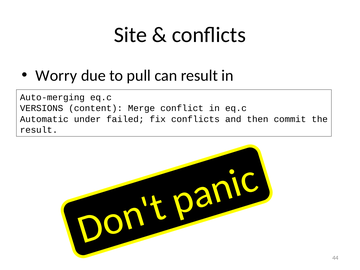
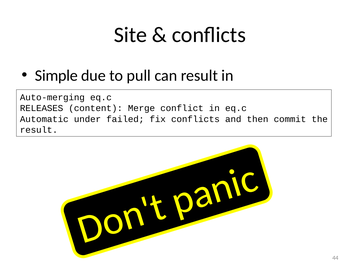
Worry: Worry -> Simple (56, 76)
VERSIONS: VERSIONS -> RELEASES (42, 108)
